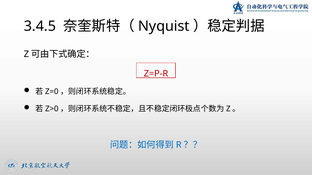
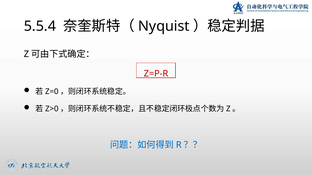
3.4.5: 3.4.5 -> 5.5.4 (40, 26)
